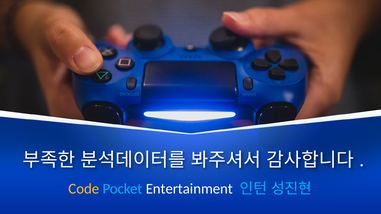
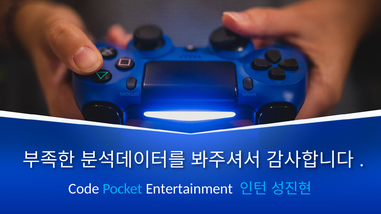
Code colour: yellow -> white (84, 189)
